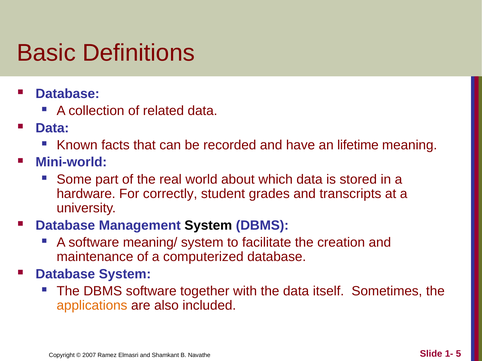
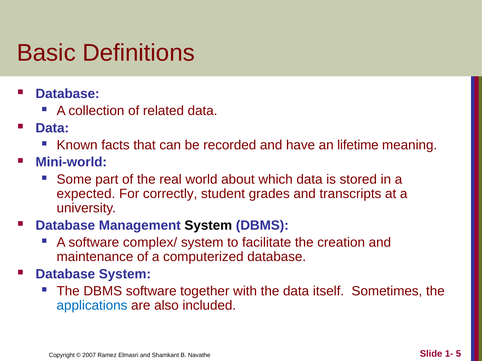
hardware: hardware -> expected (86, 194)
meaning/: meaning/ -> complex/ (150, 243)
applications colour: orange -> blue (92, 306)
